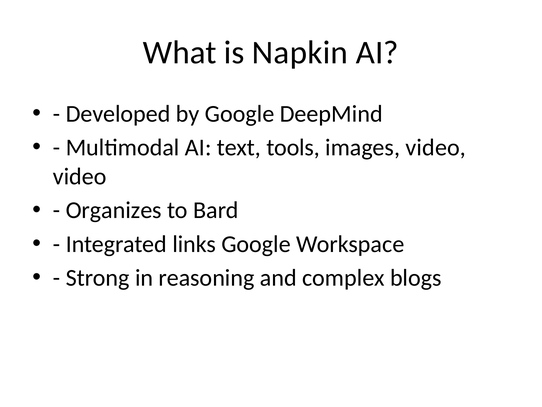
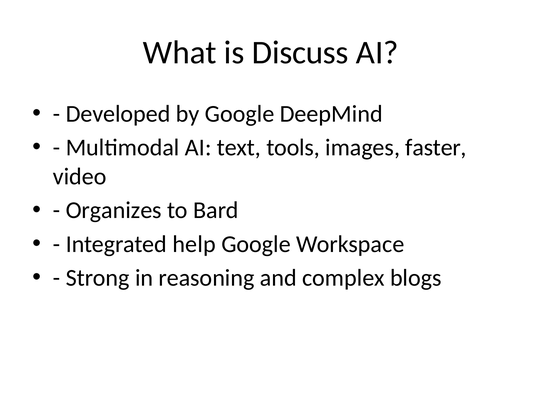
Napkin: Napkin -> Discuss (300, 52)
images video: video -> faster (436, 147)
links: links -> help (194, 244)
